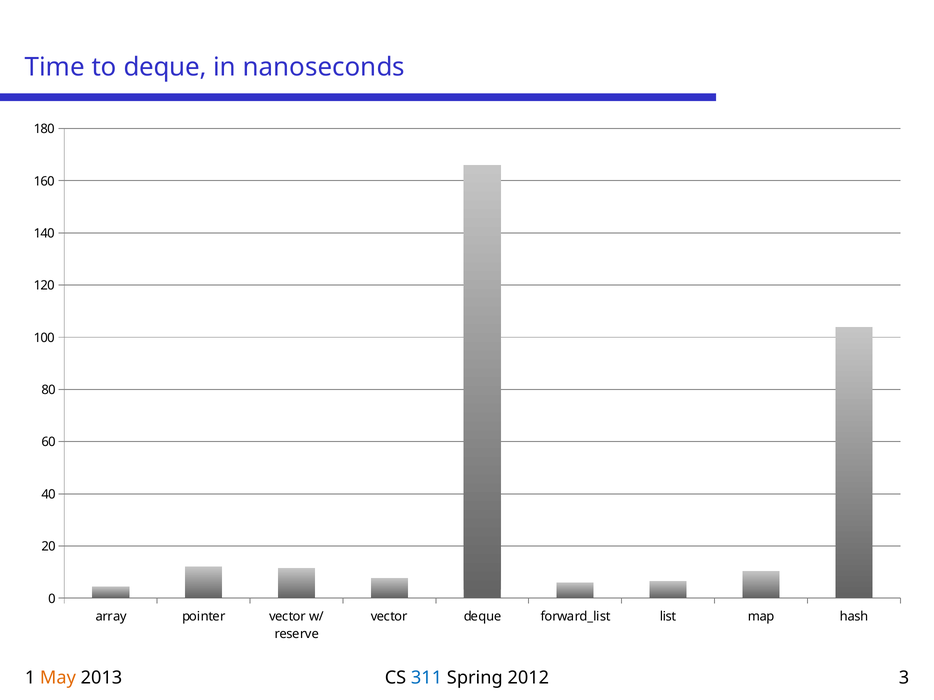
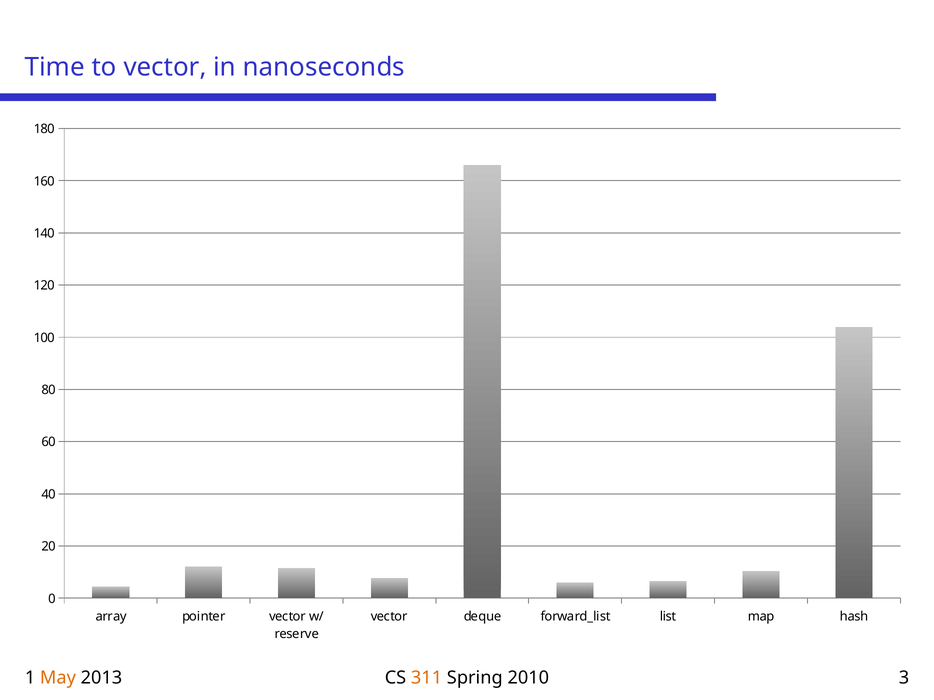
to deque: deque -> vector (165, 67)
311 colour: blue -> orange (427, 678)
2012: 2012 -> 2010 (528, 678)
